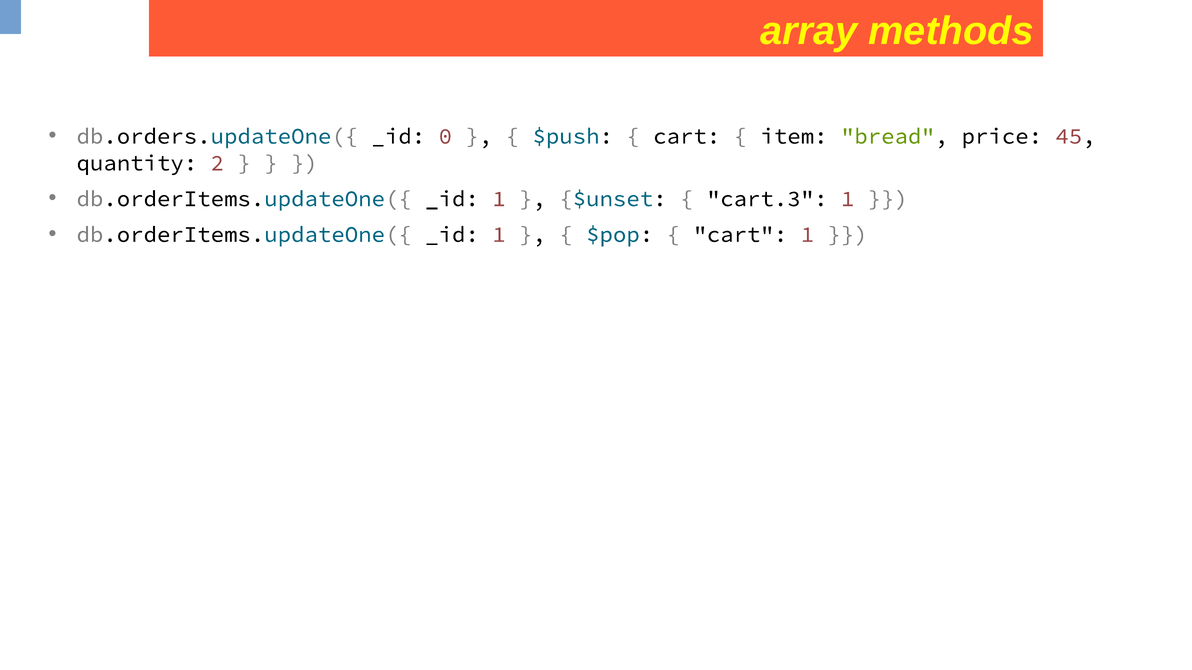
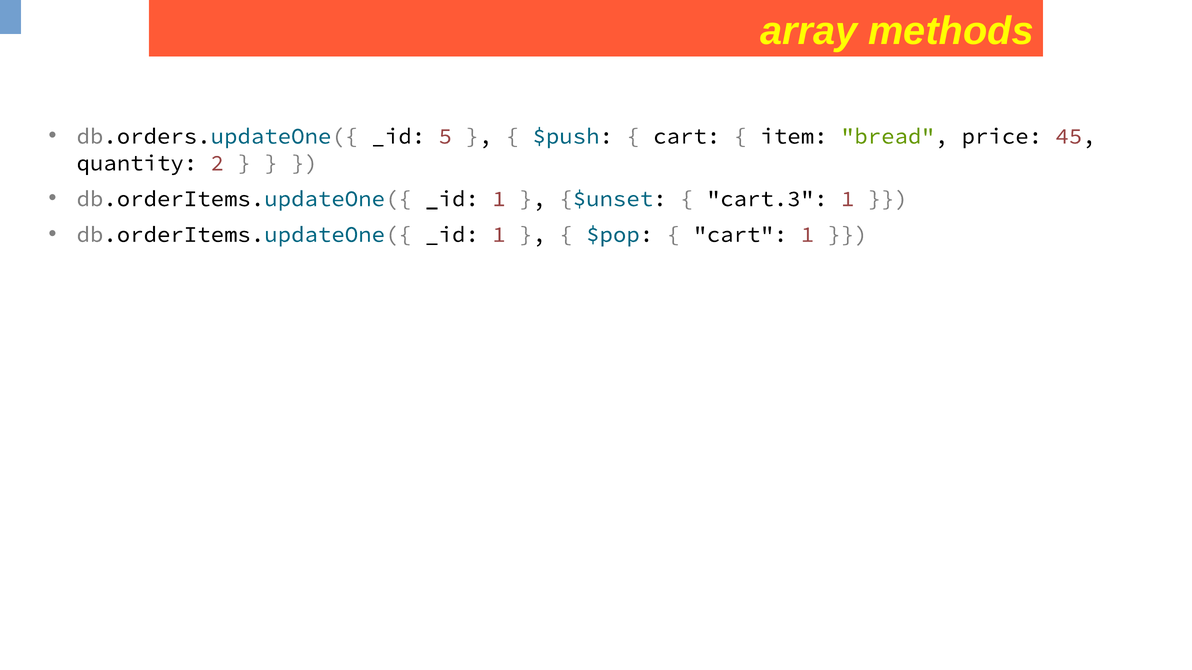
0: 0 -> 5 (445, 136)
